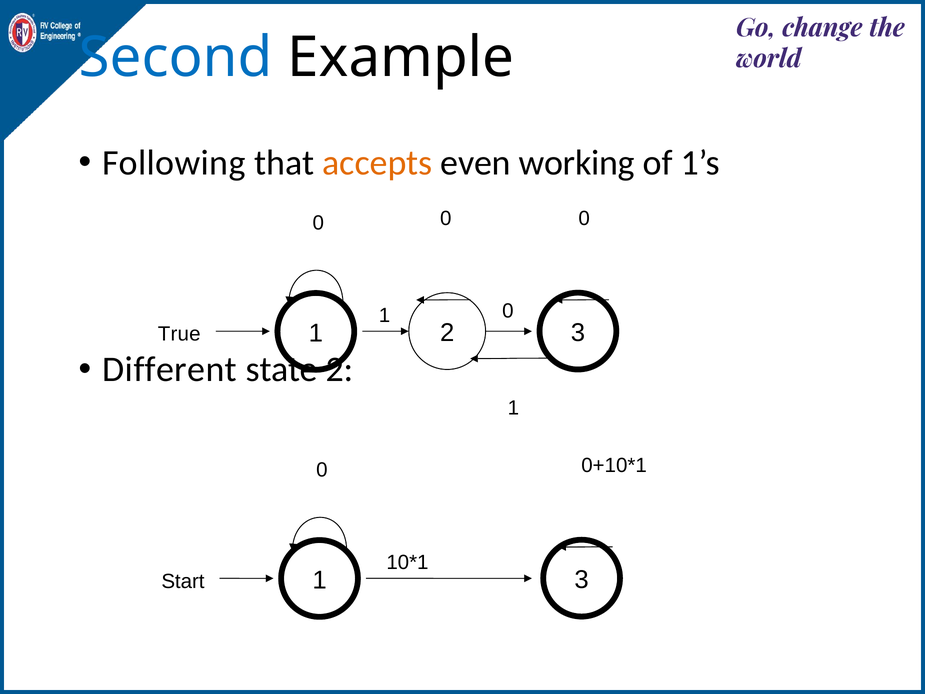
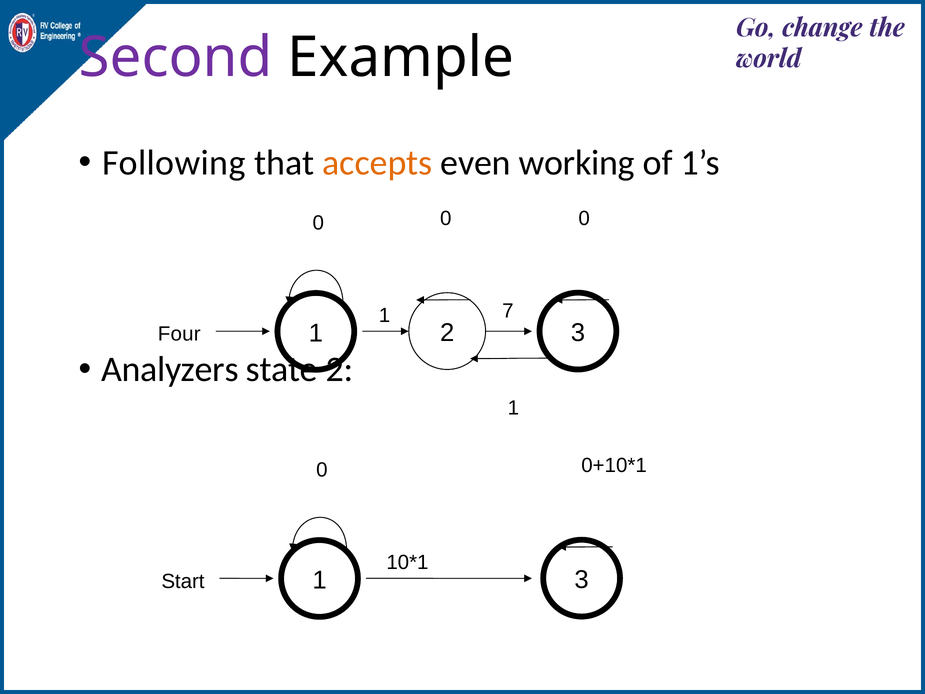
Second colour: blue -> purple (176, 57)
0: 0 -> 7 (508, 311)
True: True -> Four (179, 334)
Different: Different -> Analyzers (170, 369)
